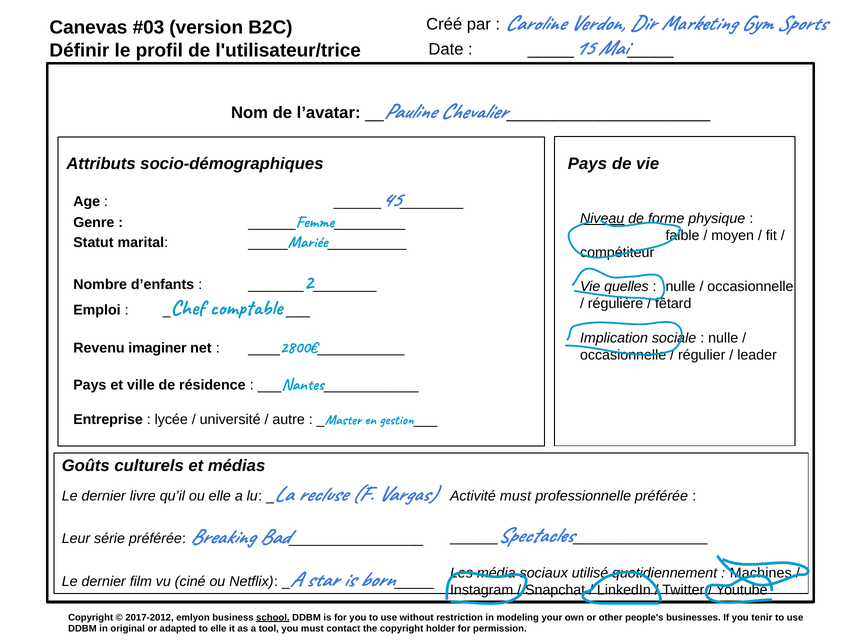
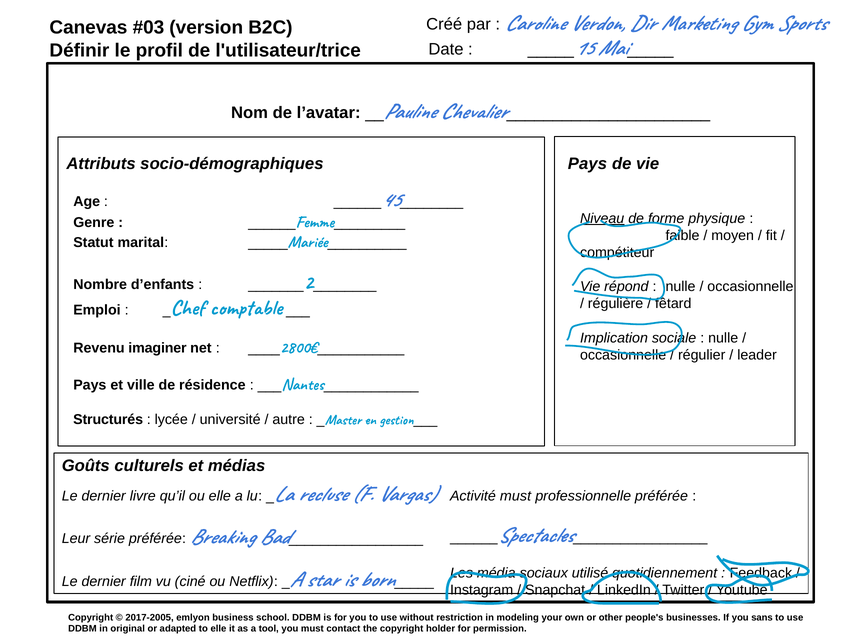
quelles: quelles -> répond (626, 287)
Entreprise: Entreprise -> Structurés (108, 420)
Machines: Machines -> Feedback (761, 573)
2017-2012: 2017-2012 -> 2017-2005 (150, 618)
school underline: present -> none (273, 618)
tenir: tenir -> sans (762, 618)
